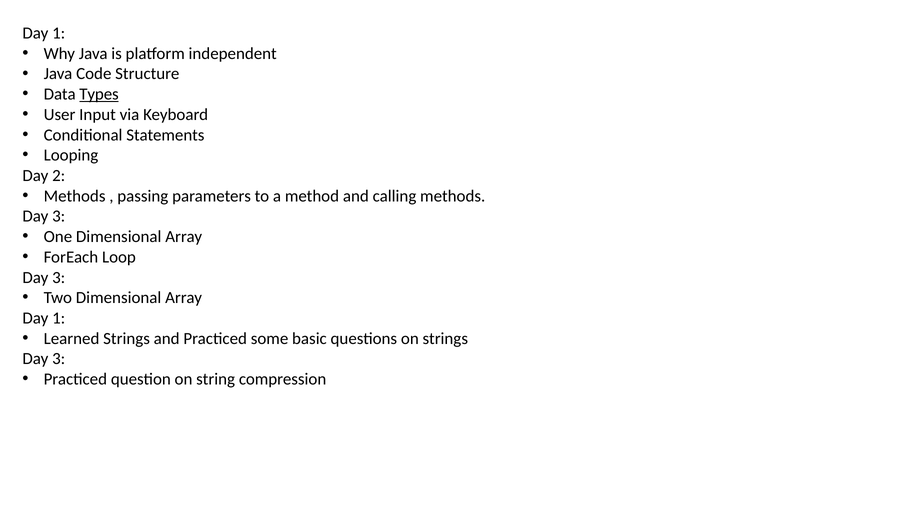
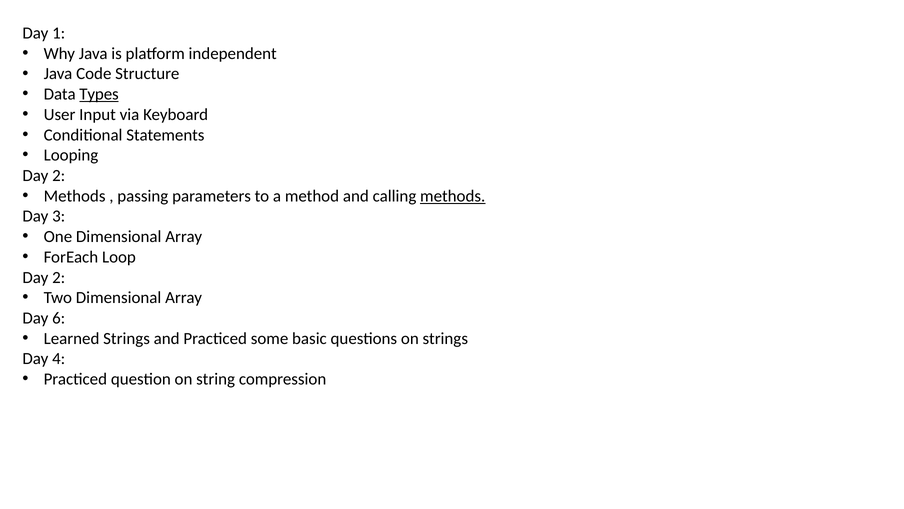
methods underline: none -> present (453, 196)
3: 3 -> 2 (59, 277)
1: 1 -> 6 (59, 318)
3: 3 -> 4 (59, 359)
